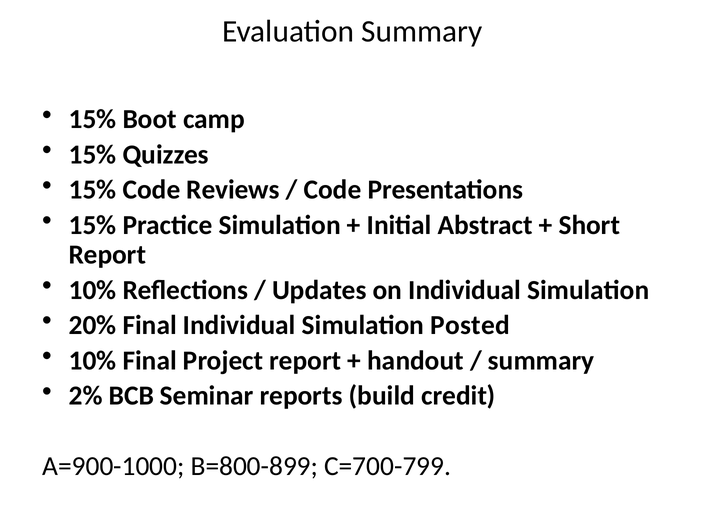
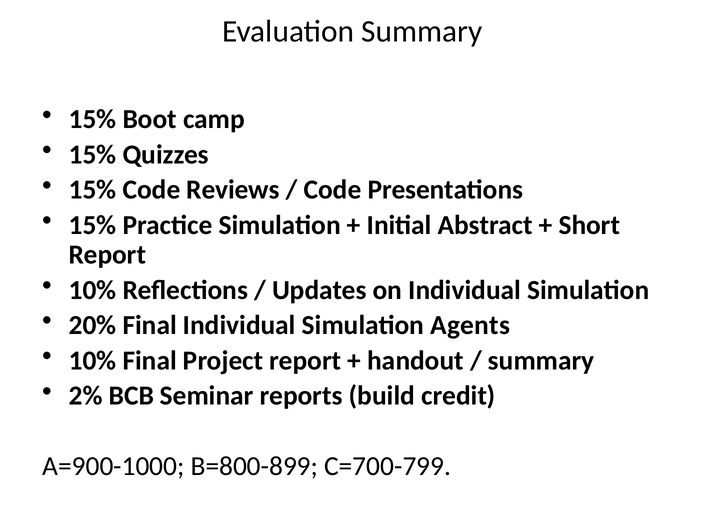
Posted: Posted -> Agents (470, 325)
